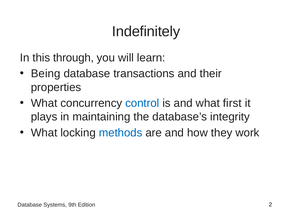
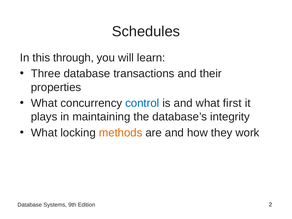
Indefinitely: Indefinitely -> Schedules (146, 31)
Being: Being -> Three (46, 74)
methods colour: blue -> orange (121, 133)
